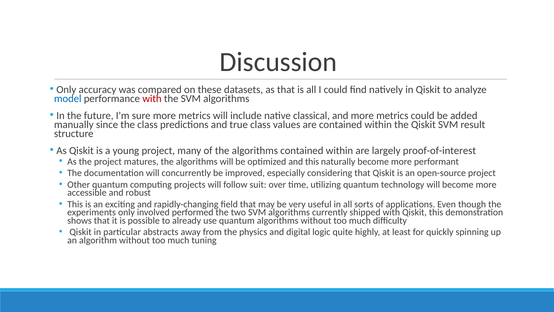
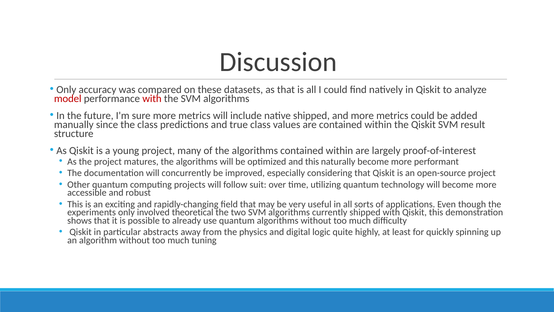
model colour: blue -> red (68, 99)
native classical: classical -> shipped (311, 116)
performed: performed -> theoretical (193, 212)
